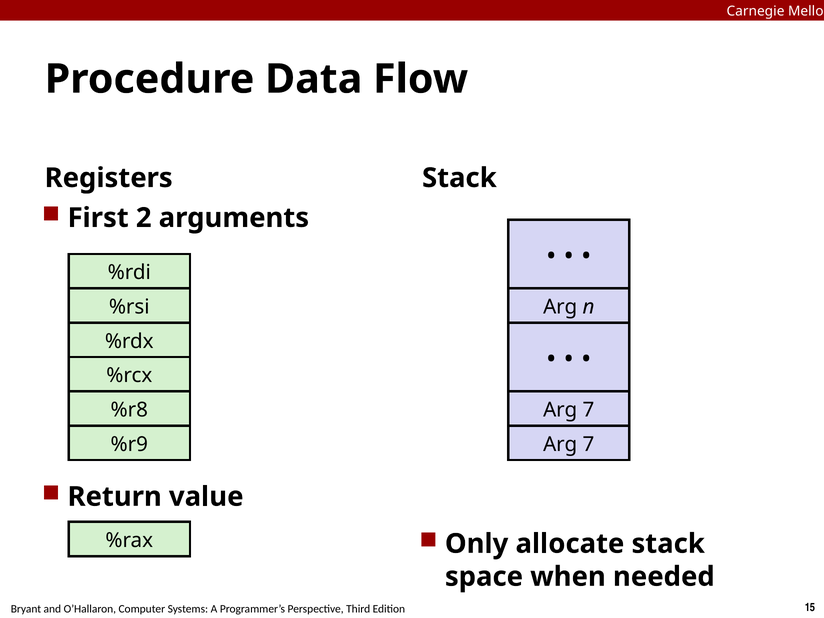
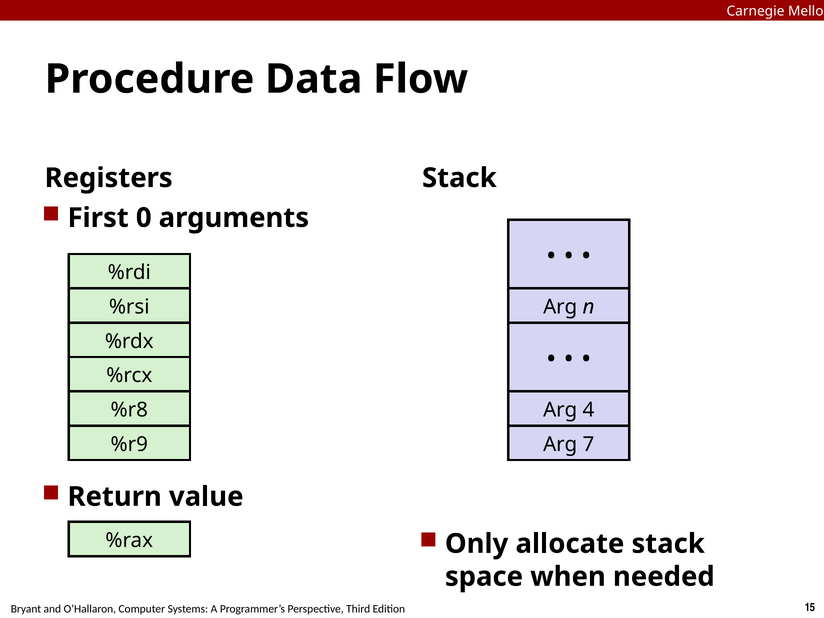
2: 2 -> 0 (144, 218)
7: 7 -> 4 (588, 410)
